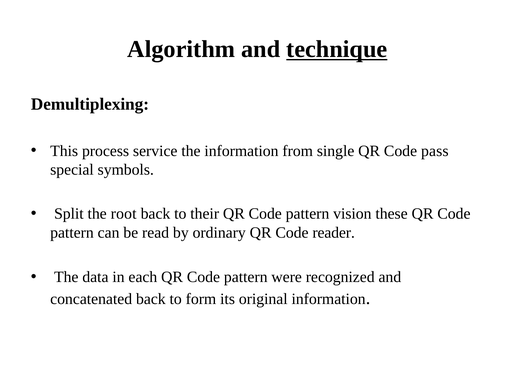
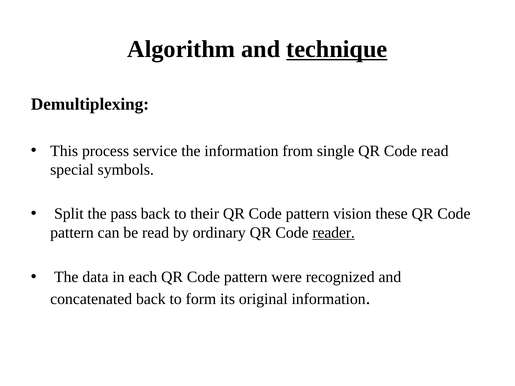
Code pass: pass -> read (435, 151)
root: root -> pass (124, 214)
reader underline: none -> present (334, 233)
